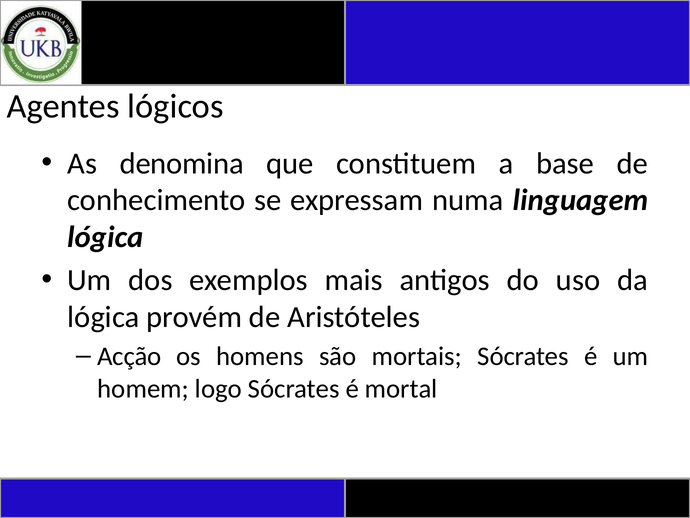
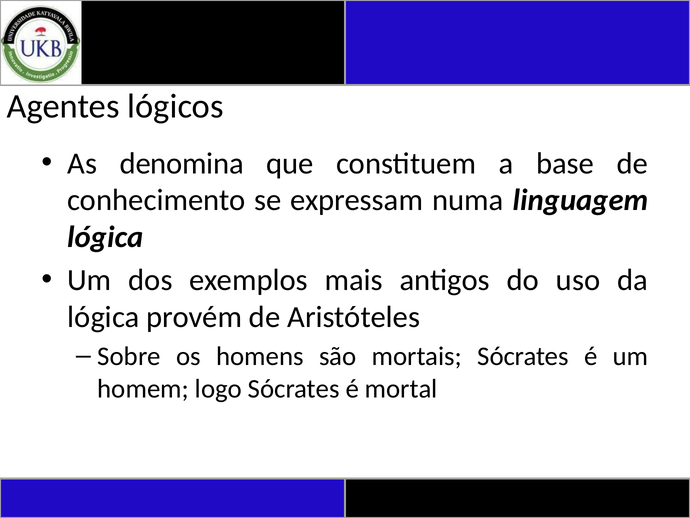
Acção: Acção -> Sobre (129, 356)
